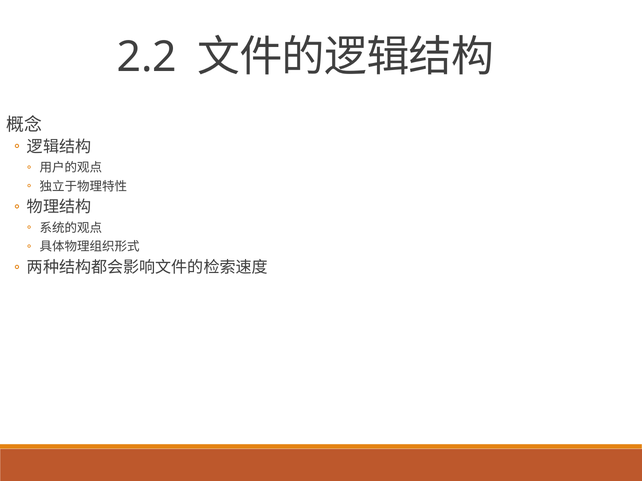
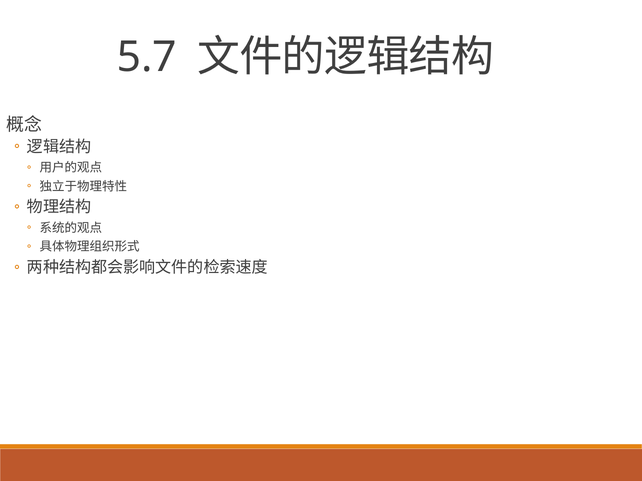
2.2: 2.2 -> 5.7 (147, 57)
